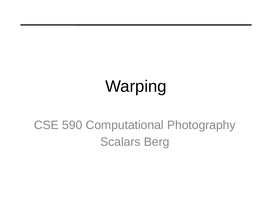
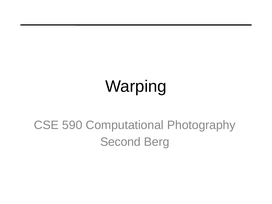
Scalars: Scalars -> Second (120, 142)
